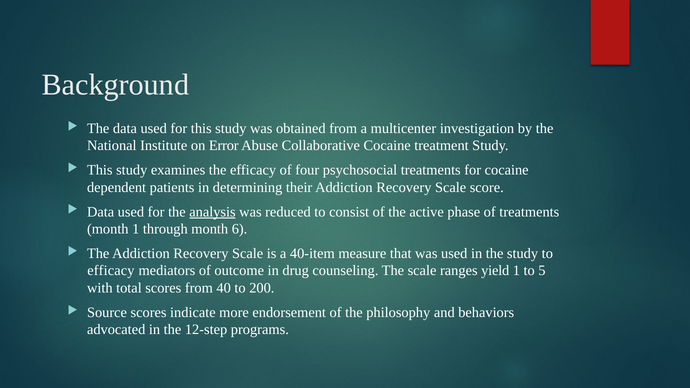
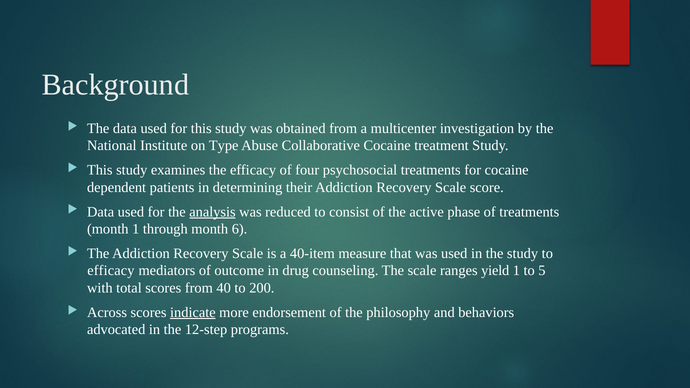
Error: Error -> Type (224, 146)
Source: Source -> Across (107, 312)
indicate underline: none -> present (193, 312)
